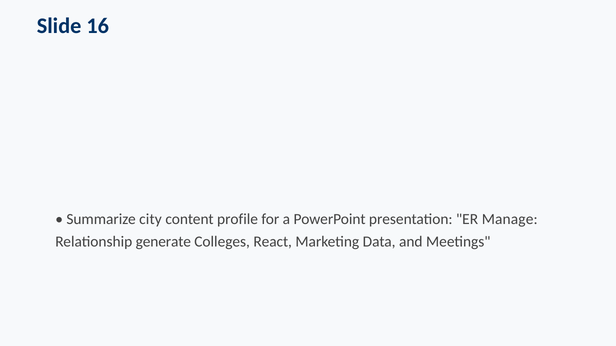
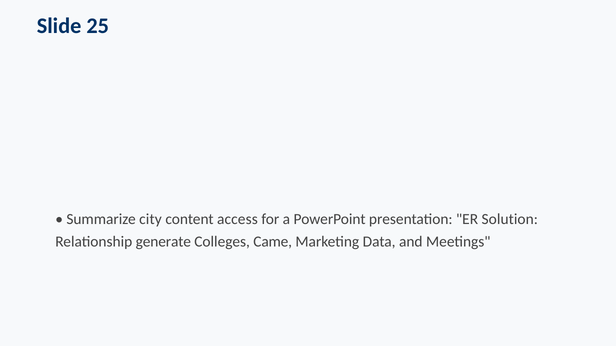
16: 16 -> 25 (98, 26)
profile: profile -> access (237, 220)
Manage: Manage -> Solution (510, 220)
React: React -> Came (273, 242)
